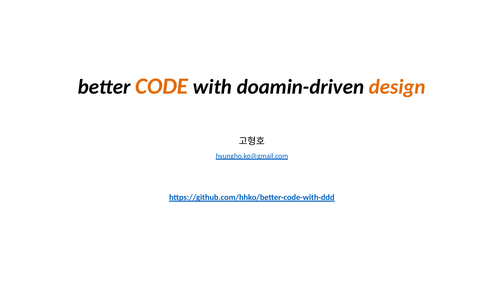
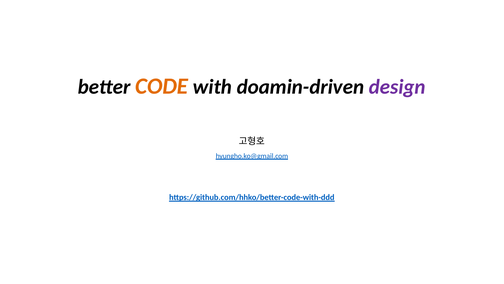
design colour: orange -> purple (397, 87)
